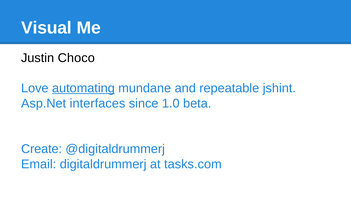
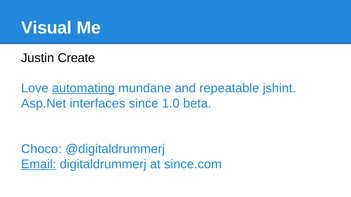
Choco: Choco -> Create (76, 58)
Create: Create -> Choco (41, 149)
Email underline: none -> present (39, 164)
tasks.com: tasks.com -> since.com (193, 164)
